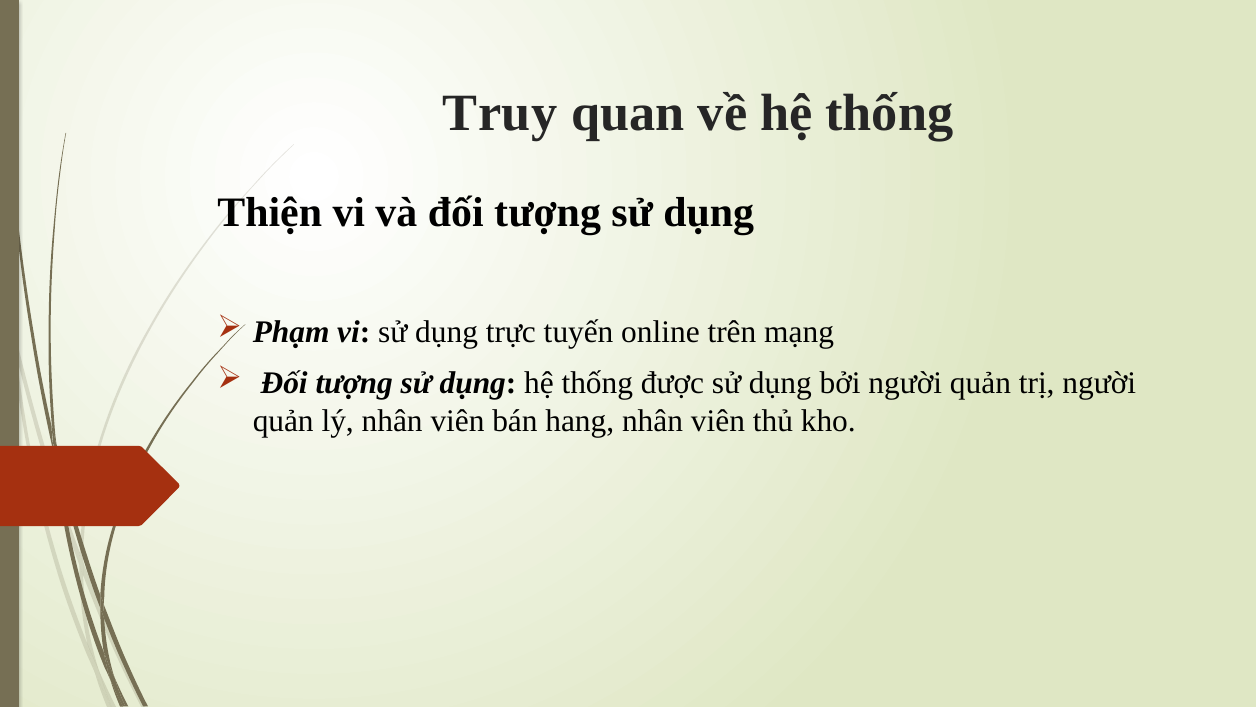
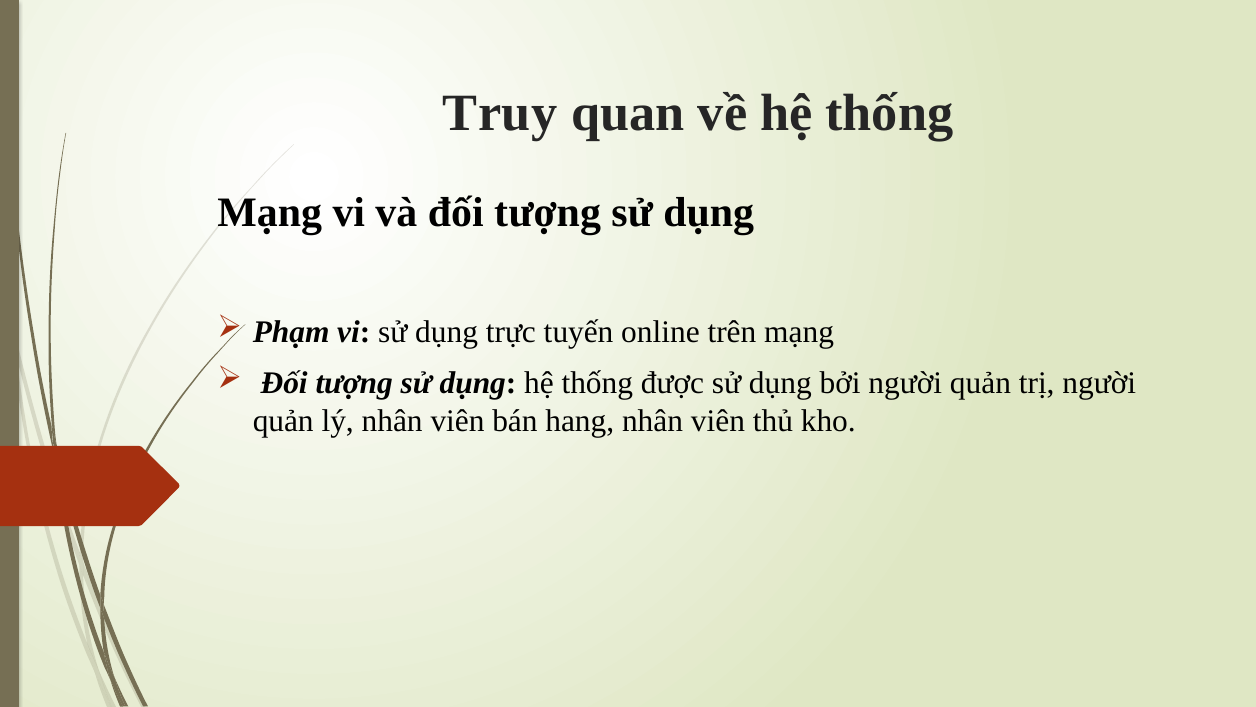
Thiện: Thiện -> Mạng (270, 213)
